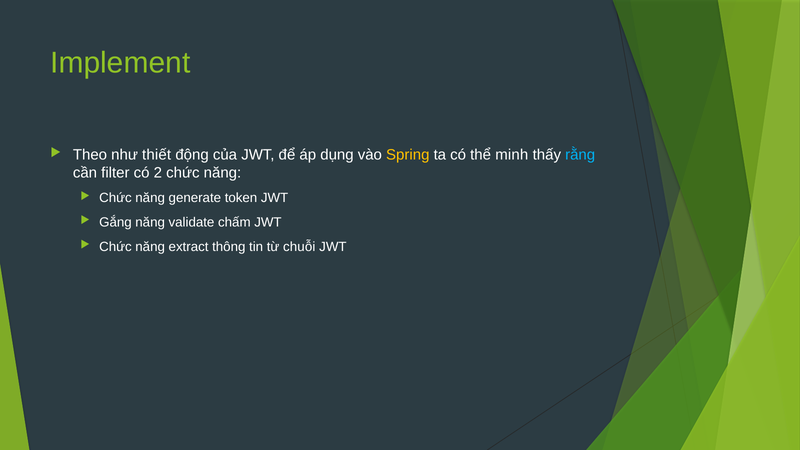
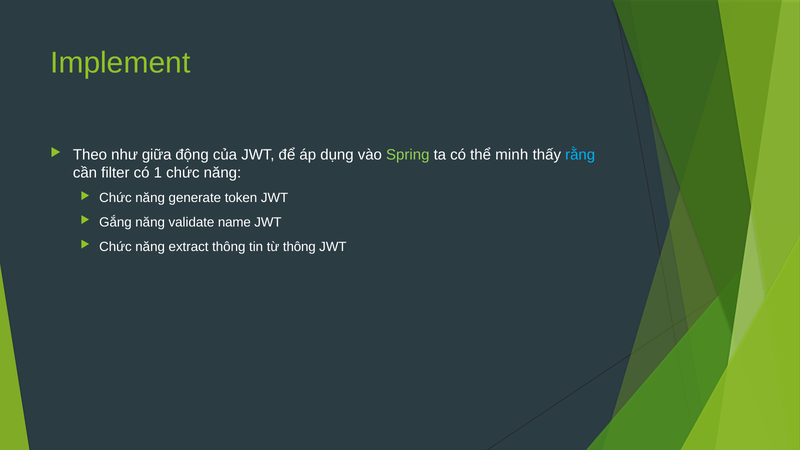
thiết: thiết -> giữa (157, 155)
Spring colour: yellow -> light green (408, 155)
2: 2 -> 1 (158, 173)
chấm: chấm -> name (234, 222)
từ chuỗi: chuỗi -> thông (299, 247)
